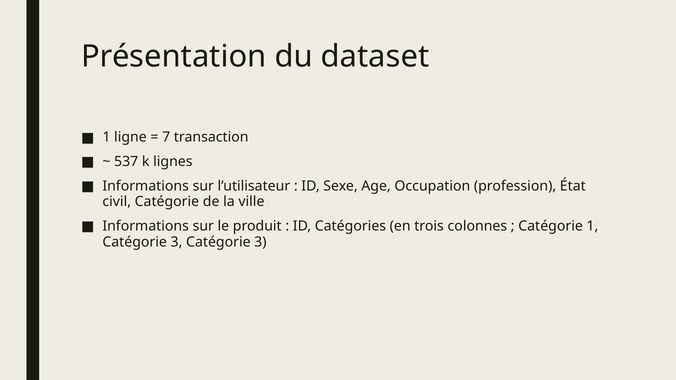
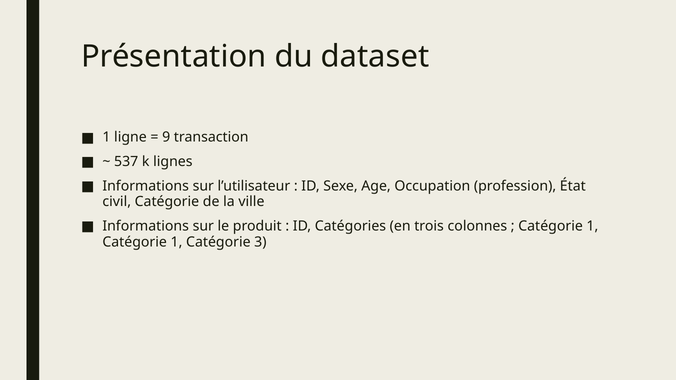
7: 7 -> 9 (166, 137)
3: 3 -> 1 (177, 242)
